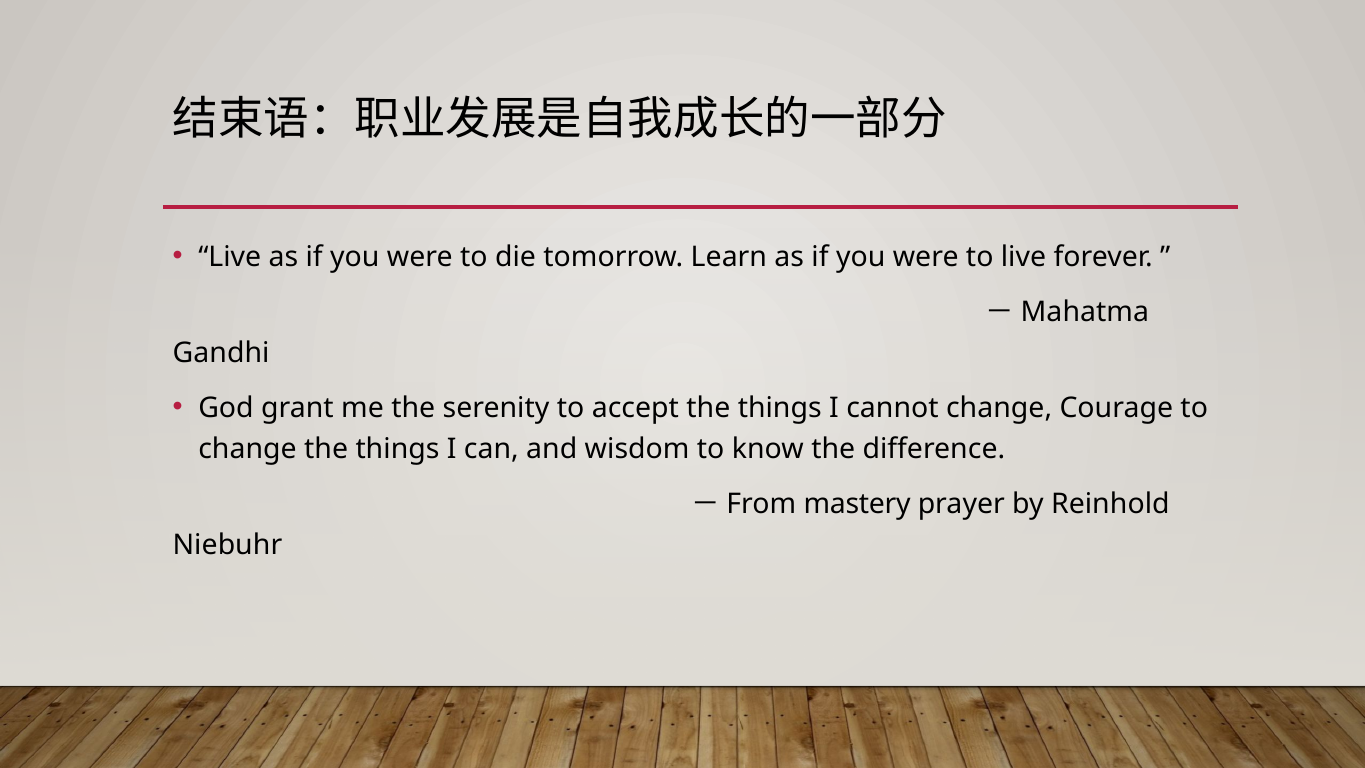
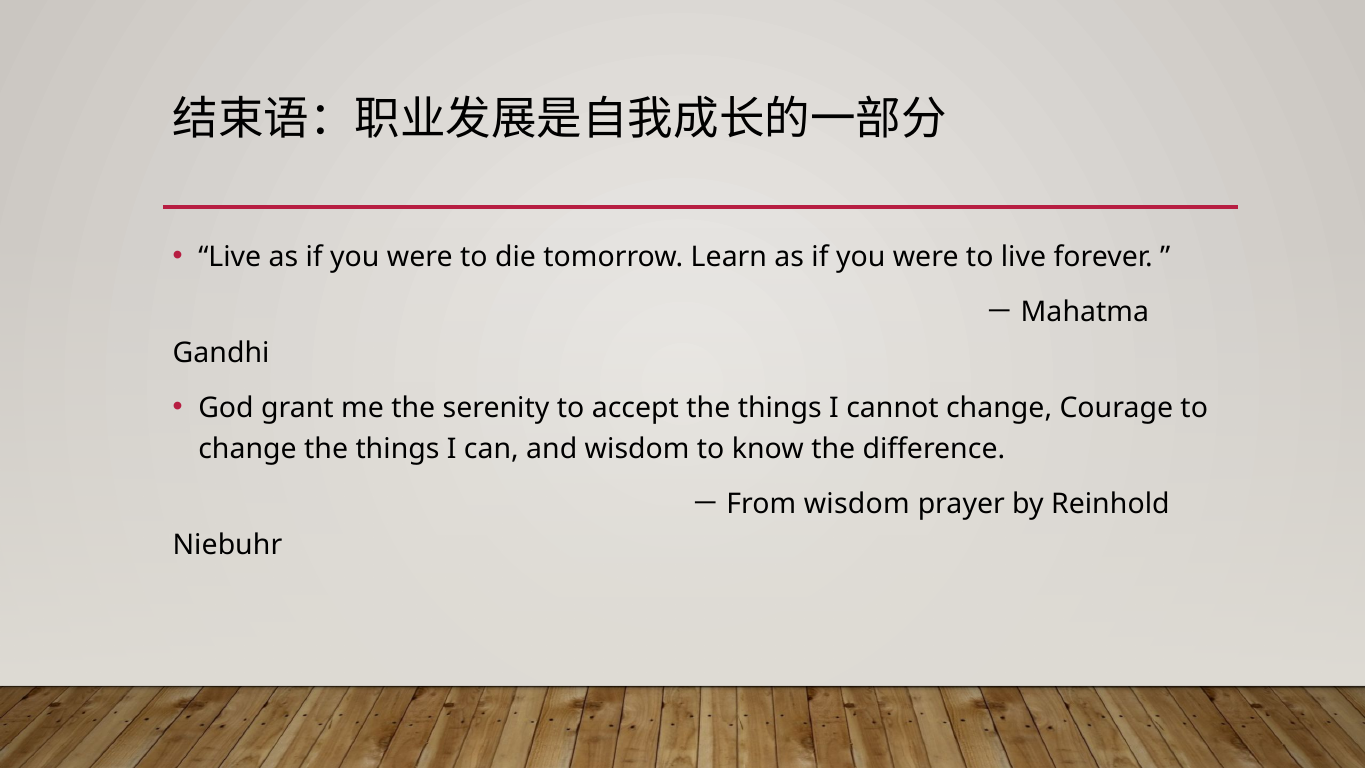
mastery: mastery -> wisdom (857, 504)
